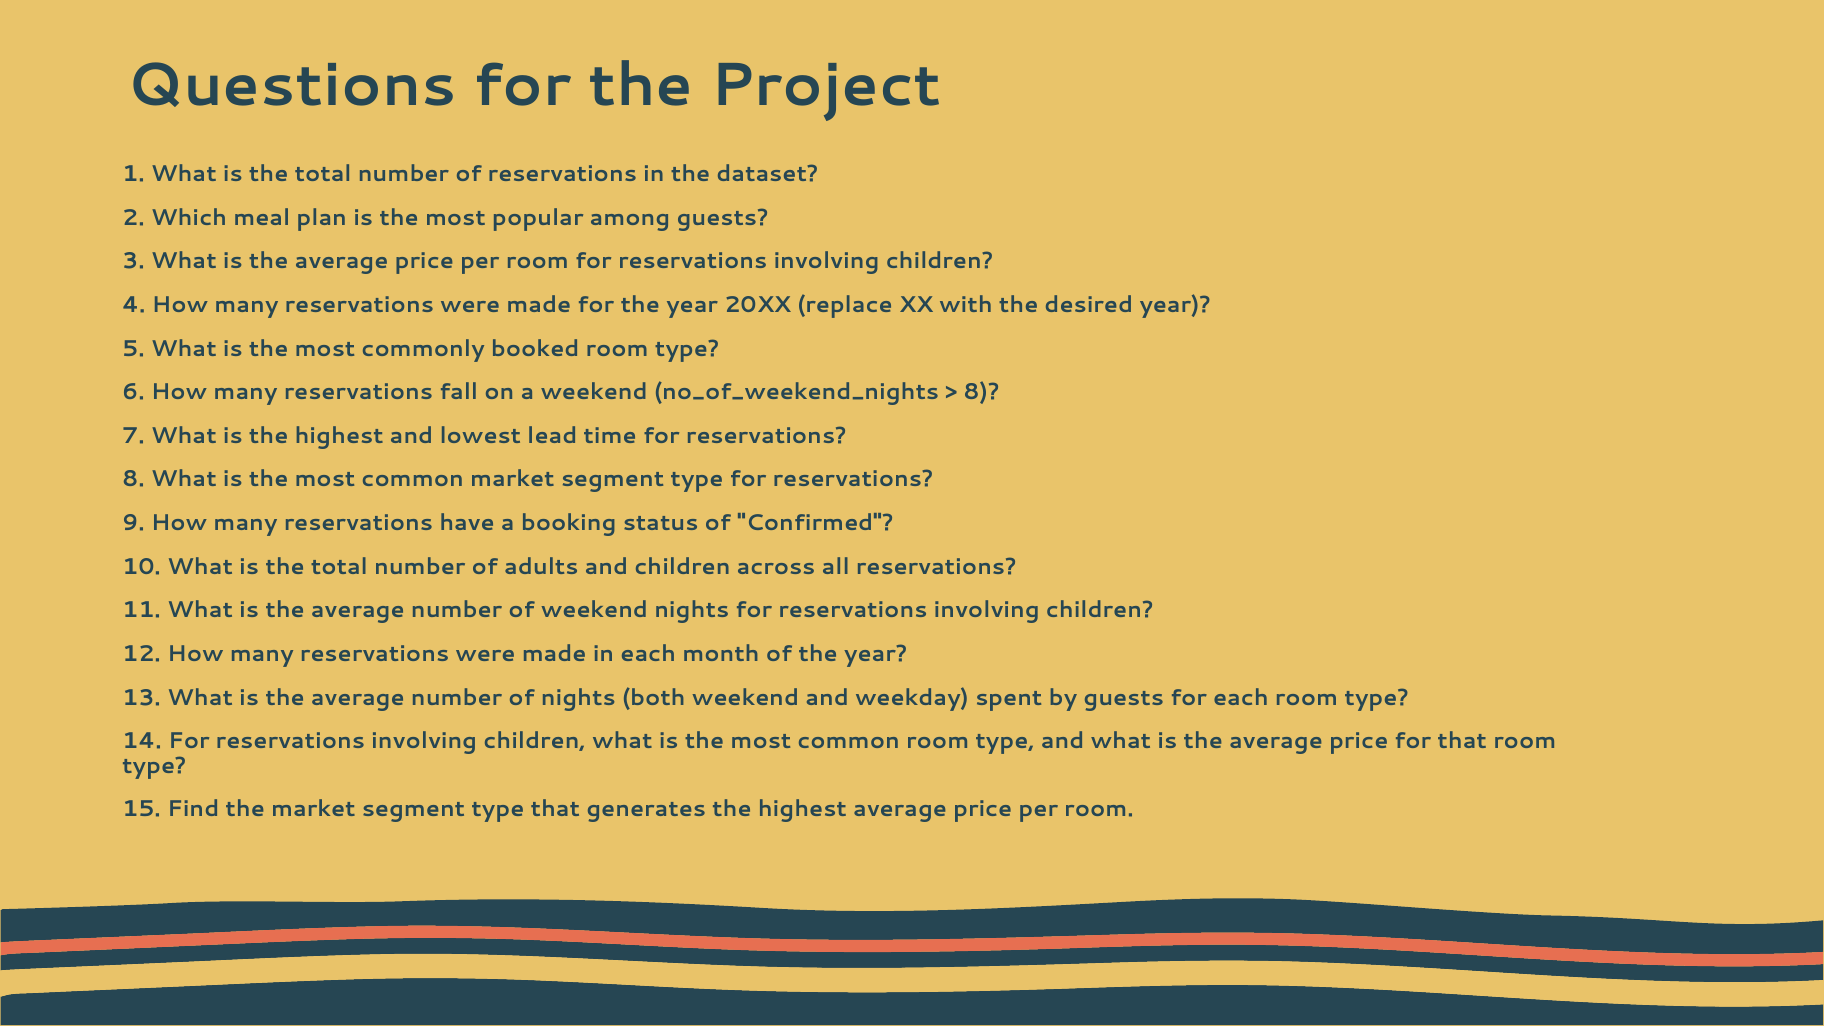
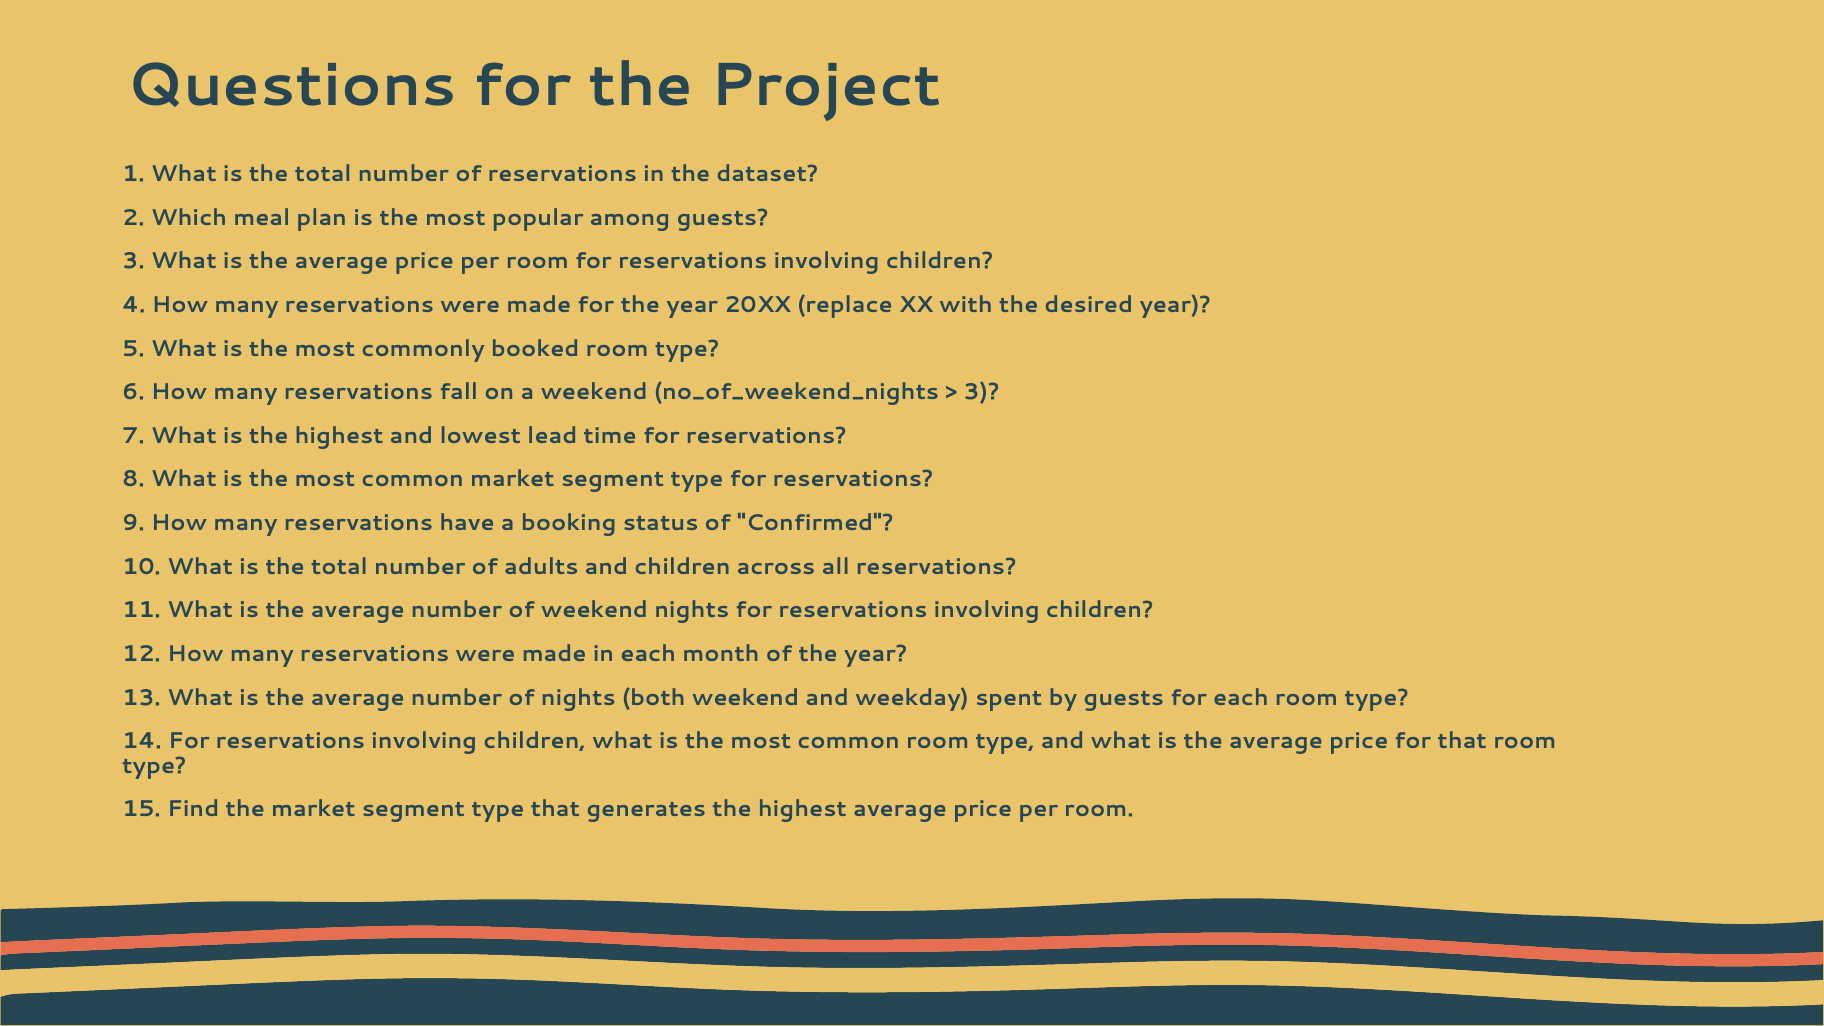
8: 8 -> 3 (982, 392)
